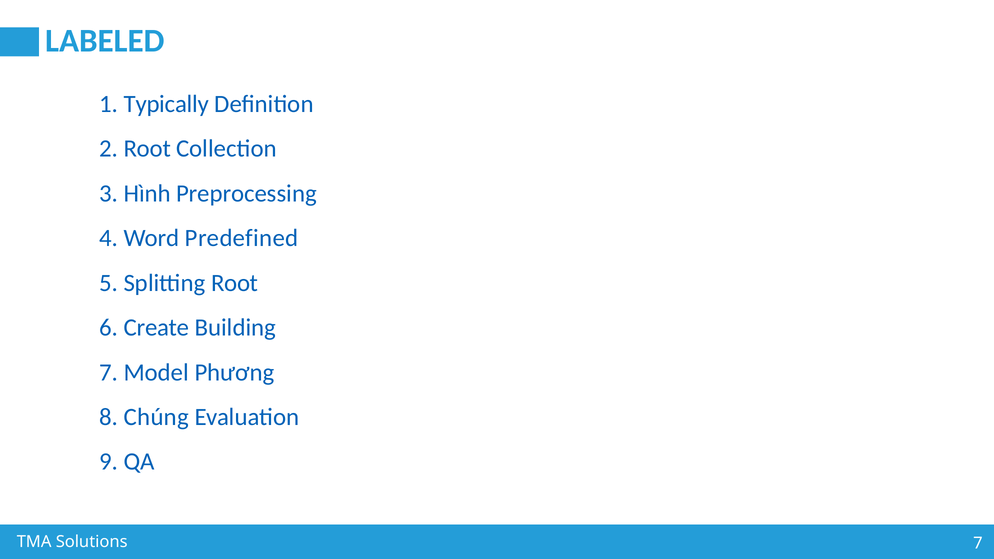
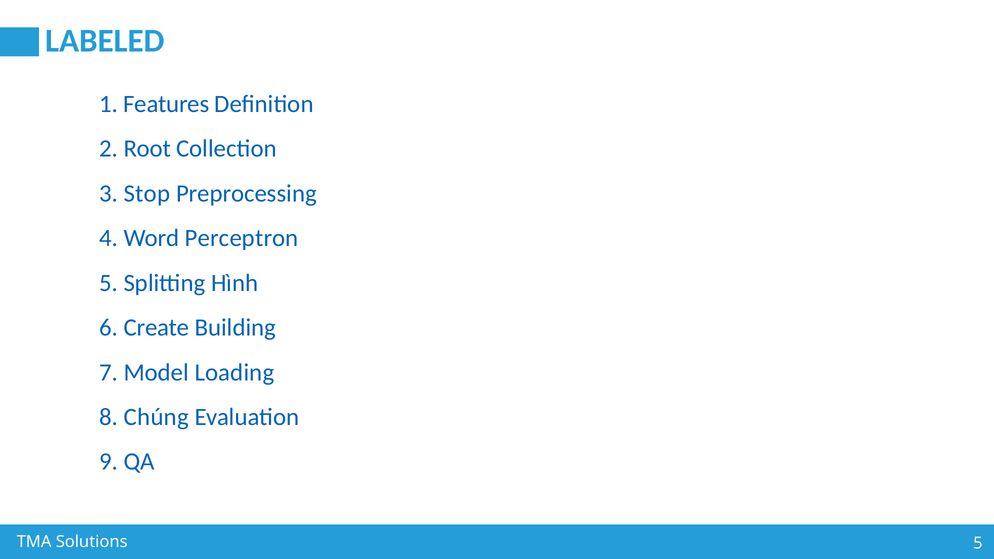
Typically: Typically -> Features (166, 104)
Hình: Hình -> Stop (147, 194)
Predefined: Predefined -> Perceptron (242, 238)
Splitting Root: Root -> Hình (235, 283)
Phương: Phương -> Loading (234, 372)
7: 7 -> 5 (978, 543)
